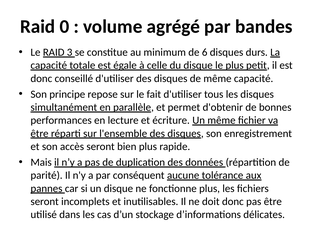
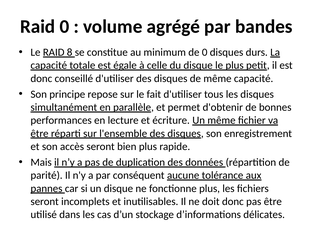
3: 3 -> 8 (70, 52)
de 6: 6 -> 0 (205, 52)
